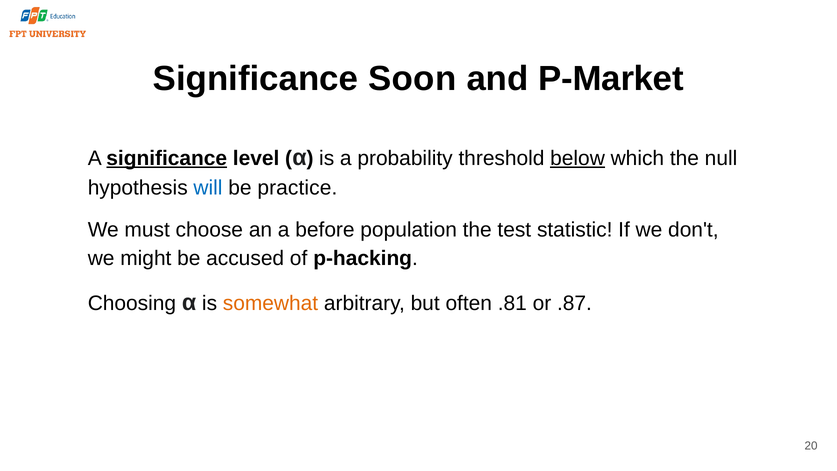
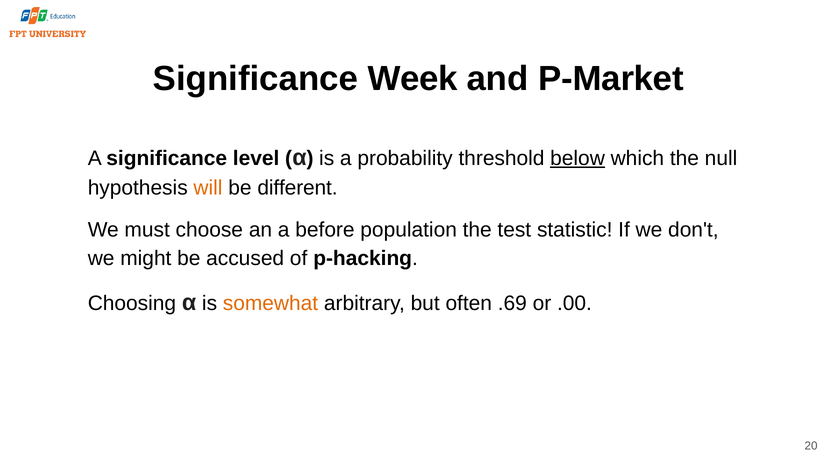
Soon: Soon -> Week (413, 79)
significance underline: present -> none (167, 158)
will colour: blue -> orange (208, 188)
practice: practice -> different (297, 188)
.81: .81 -> .69 (512, 303)
.87: .87 -> .00 (574, 303)
